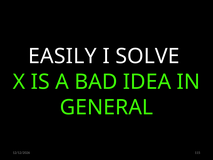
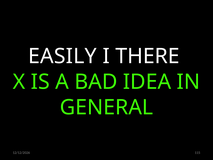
SOLVE: SOLVE -> THERE (148, 56)
